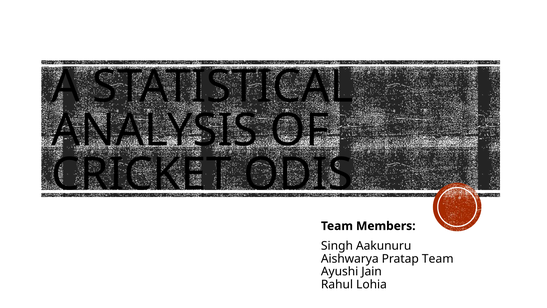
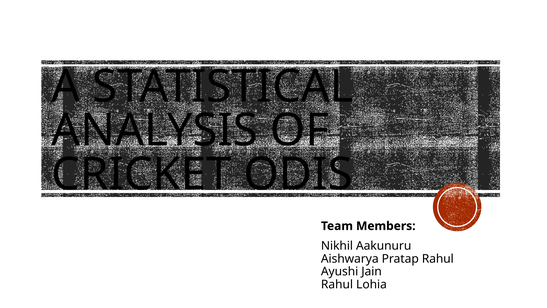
Singh: Singh -> Nikhil (337, 246)
Pratap Team: Team -> Rahul (438, 258)
